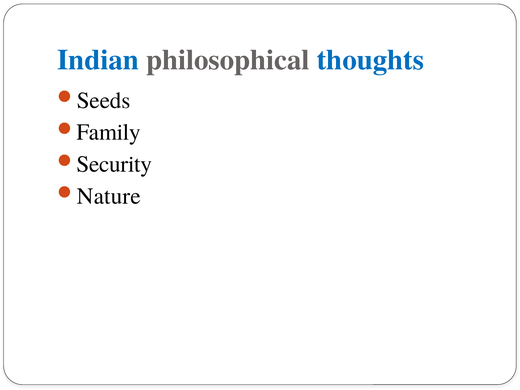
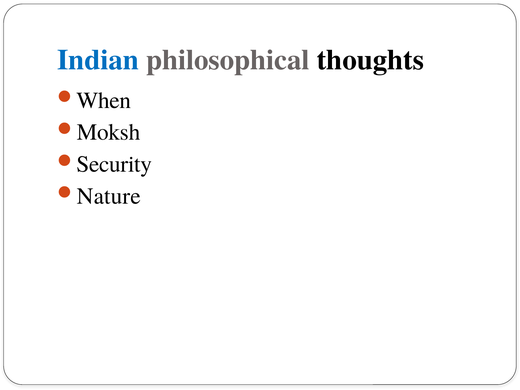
thoughts colour: blue -> black (370, 60)
Seeds: Seeds -> When (104, 100)
Family: Family -> Moksh (109, 132)
